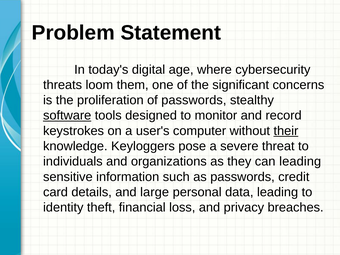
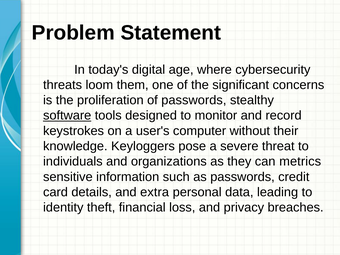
their underline: present -> none (286, 131)
can leading: leading -> metrics (300, 161)
large: large -> extra (155, 192)
